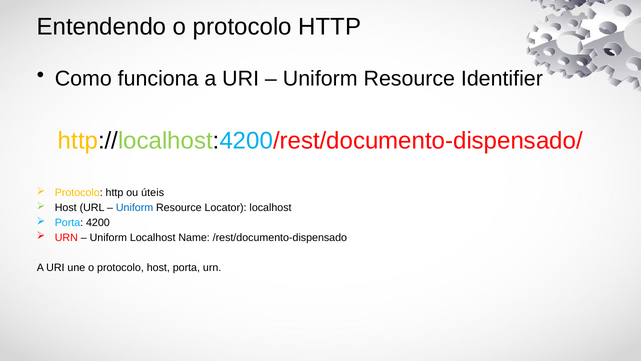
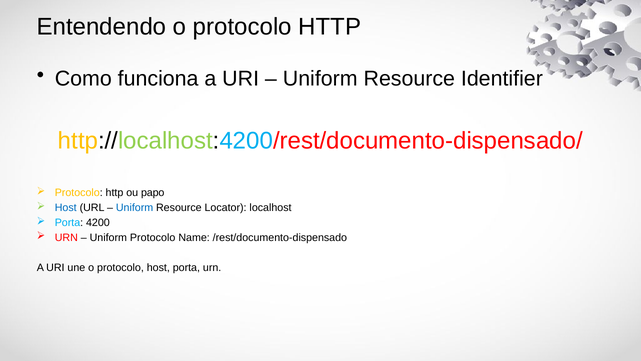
úteis: úteis -> papo (153, 193)
Host colour: black -> blue (66, 208)
Uniform Localhost: Localhost -> Protocolo (153, 237)
